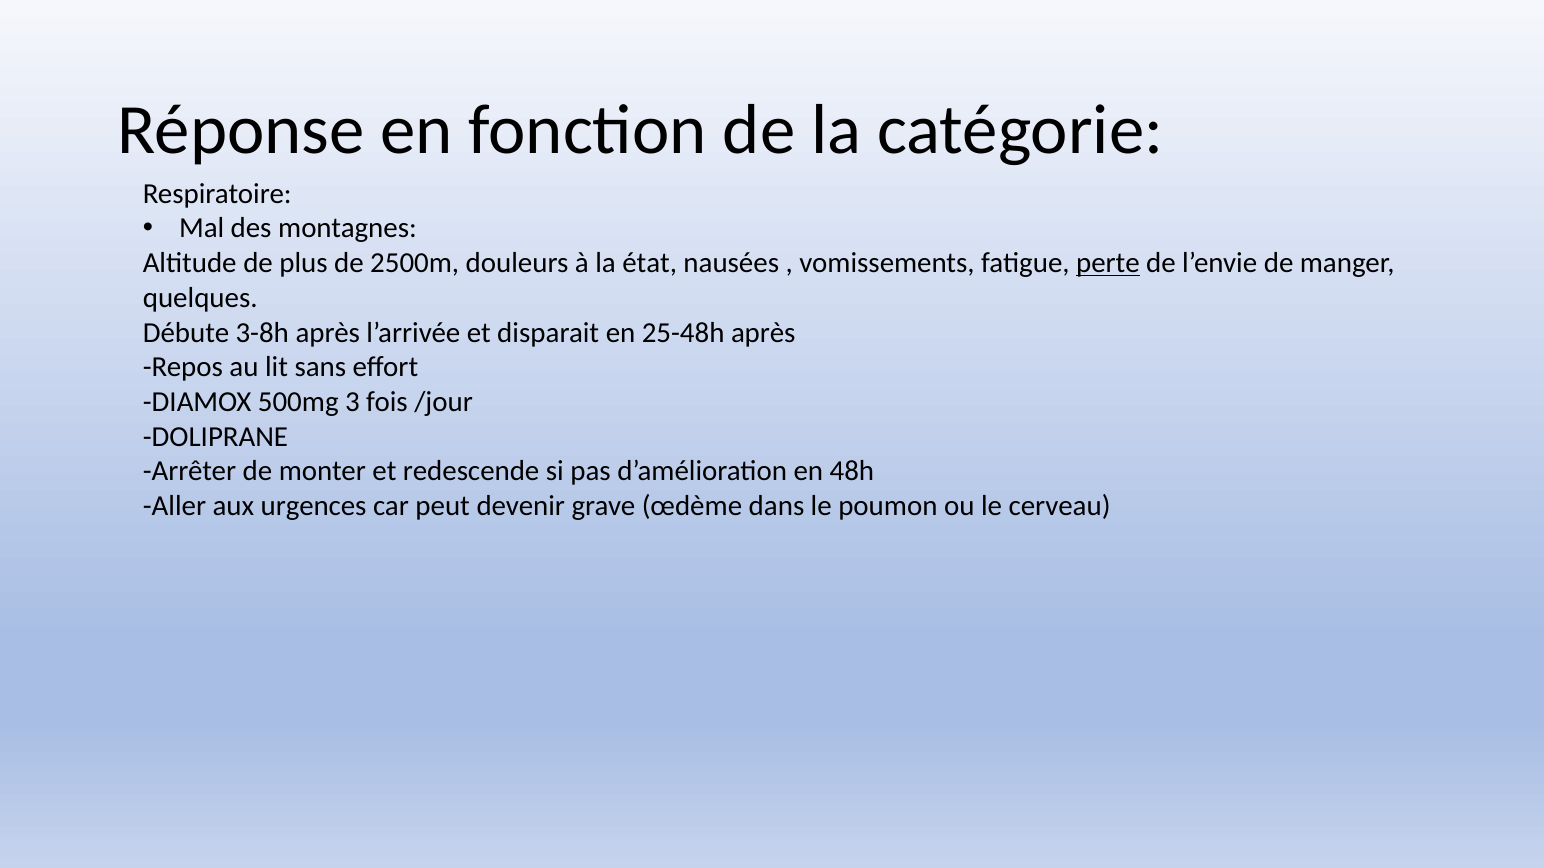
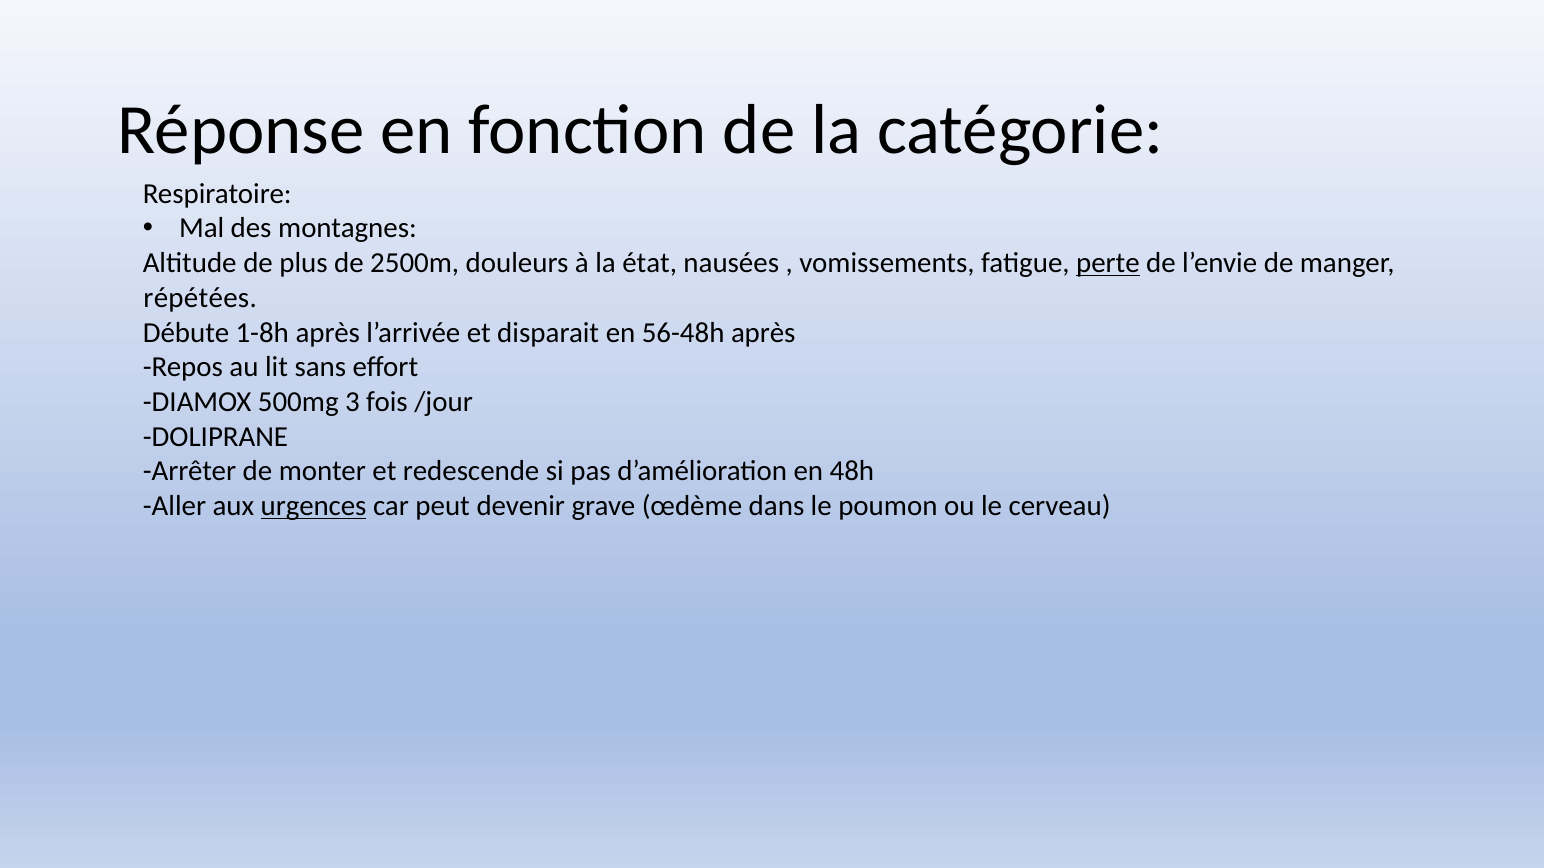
quelques: quelques -> répétées (200, 298)
3-8h: 3-8h -> 1-8h (262, 333)
25-48h: 25-48h -> 56-48h (683, 333)
urgences underline: none -> present (314, 506)
